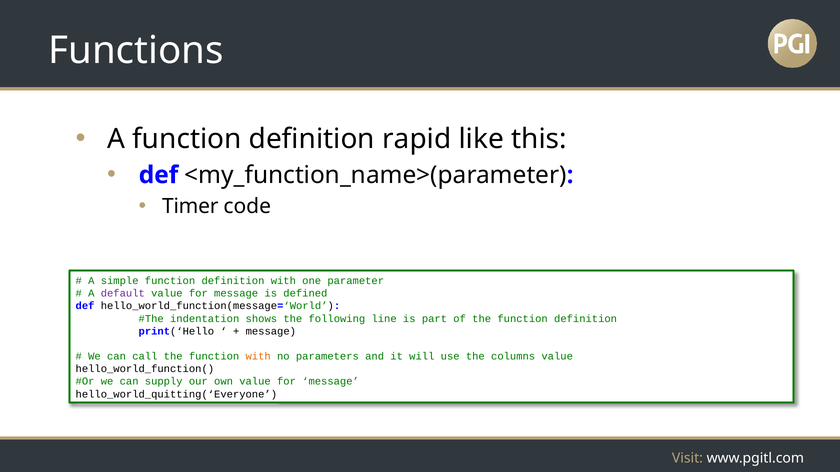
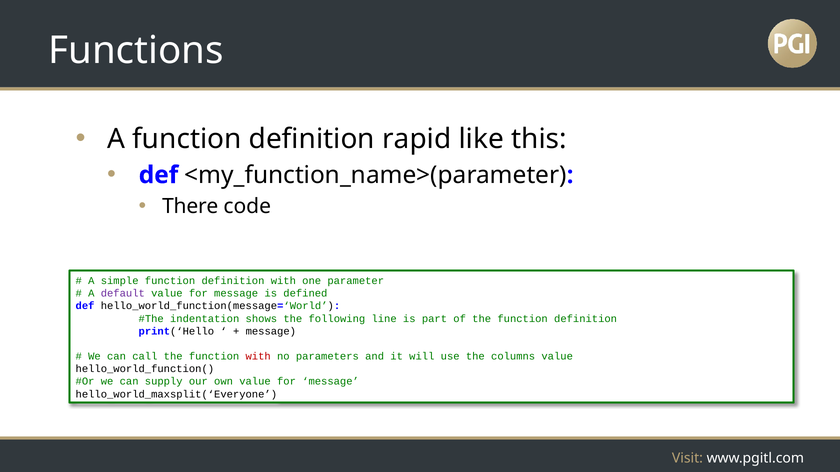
Timer: Timer -> There (190, 206)
with colour: orange -> red (258, 357)
hello_world_quitting(‘Everyone: hello_world_quitting(‘Everyone -> hello_world_maxsplit(‘Everyone (176, 394)
